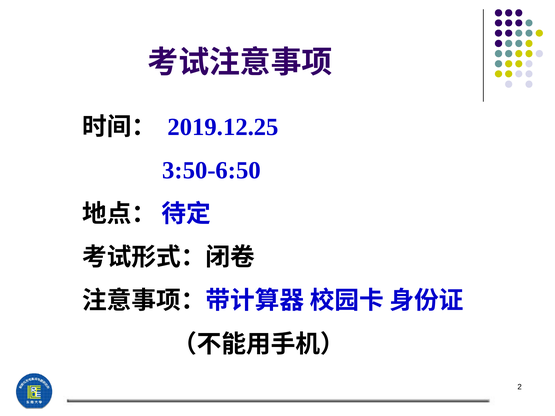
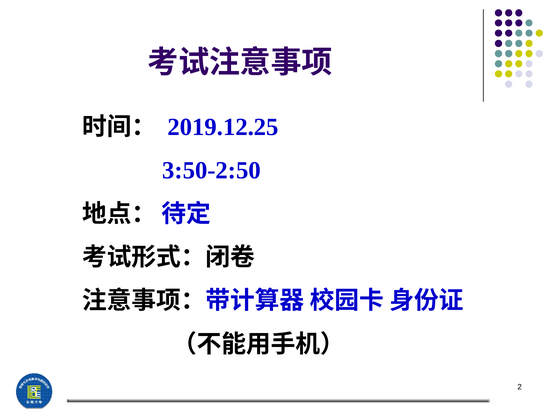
3:50-6:50: 3:50-6:50 -> 3:50-2:50 (212, 171)
